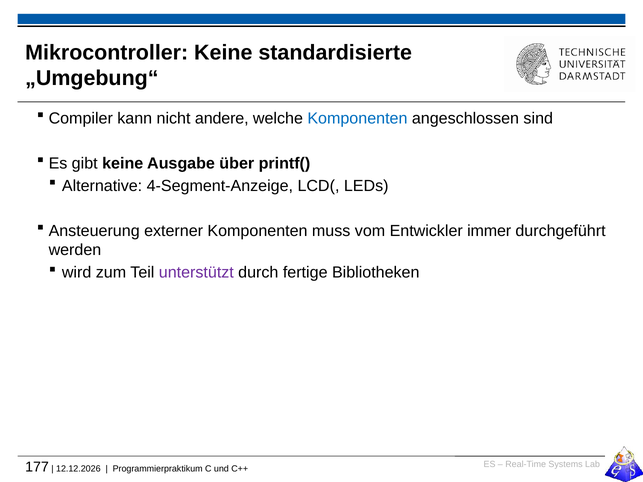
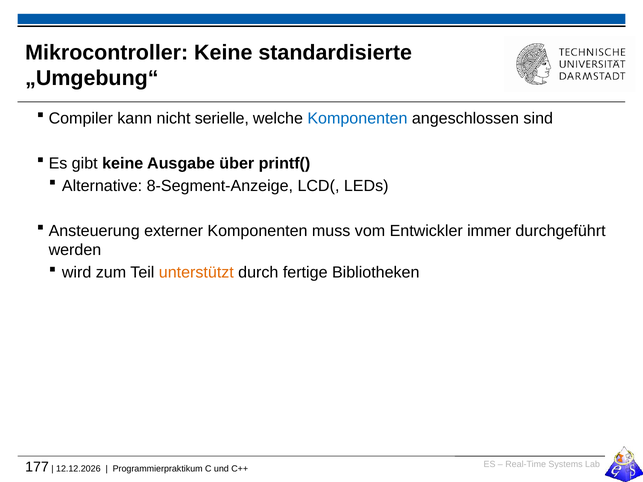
andere: andere -> serielle (222, 118)
4-Segment-Anzeige: 4-Segment-Anzeige -> 8-Segment-Anzeige (220, 186)
unterstützt colour: purple -> orange (196, 273)
